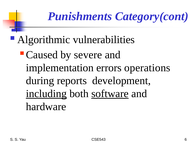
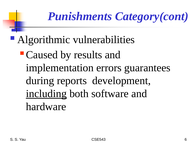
severe: severe -> results (88, 55)
operations: operations -> guarantees (147, 68)
software underline: present -> none (110, 94)
